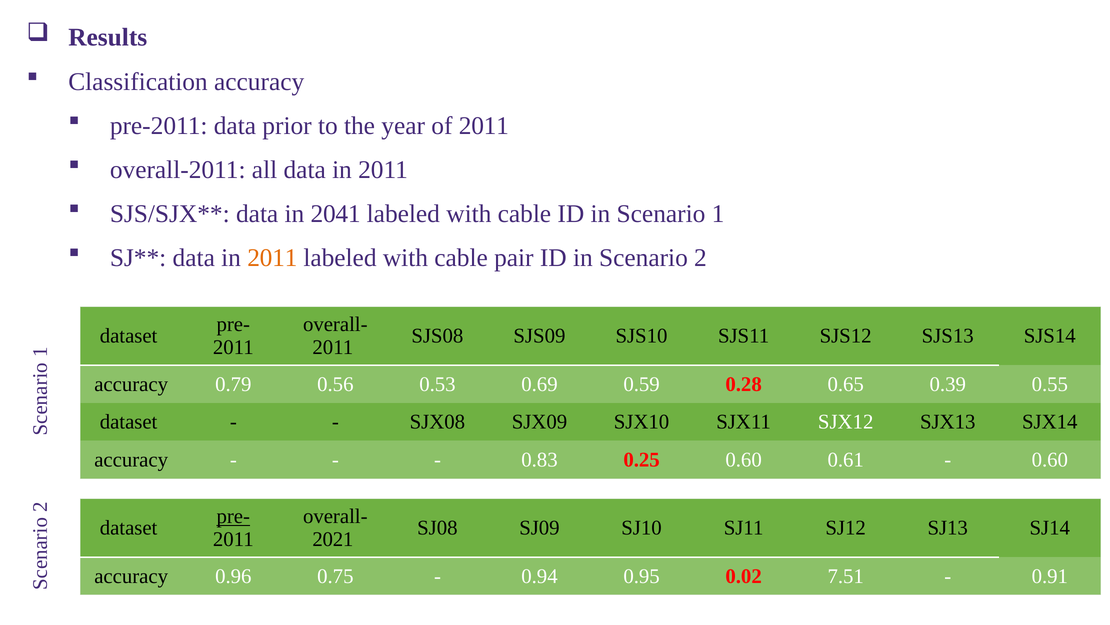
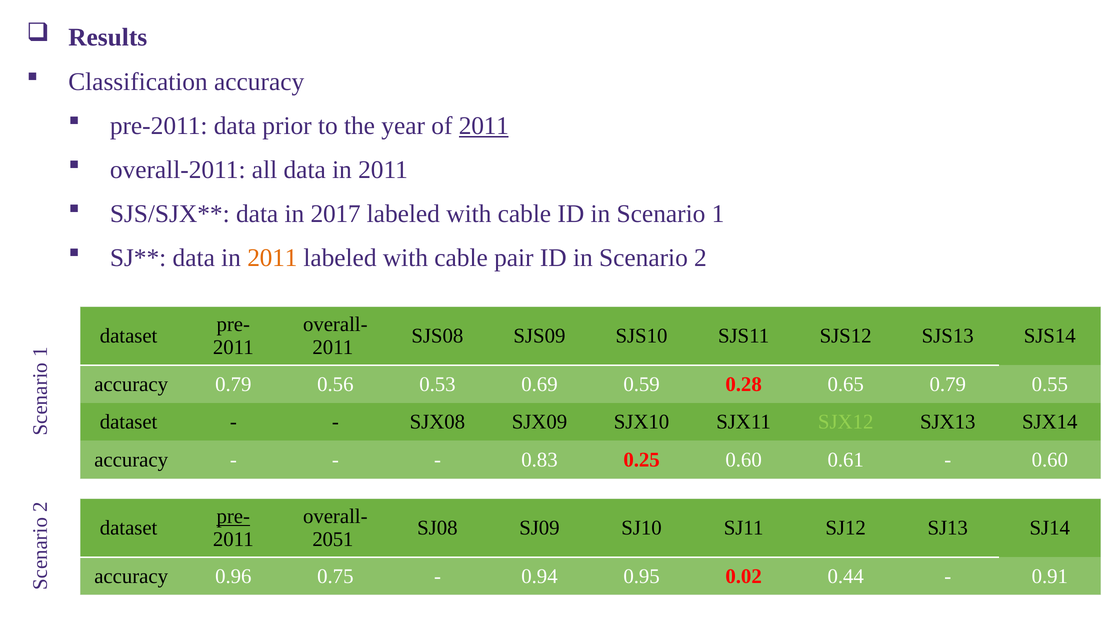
2011 underline: none -> present (484, 125)
2041: 2041 -> 2017 (336, 213)
0.65 0.39: 0.39 -> 0.79 (948, 384)
SJX12 colour: white -> light green (846, 422)
2021: 2021 -> 2051 (333, 539)
7.51: 7.51 -> 0.44 (846, 576)
